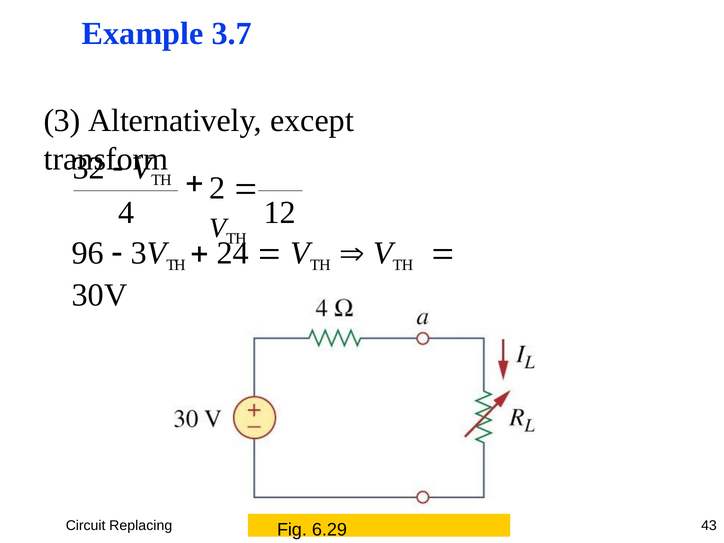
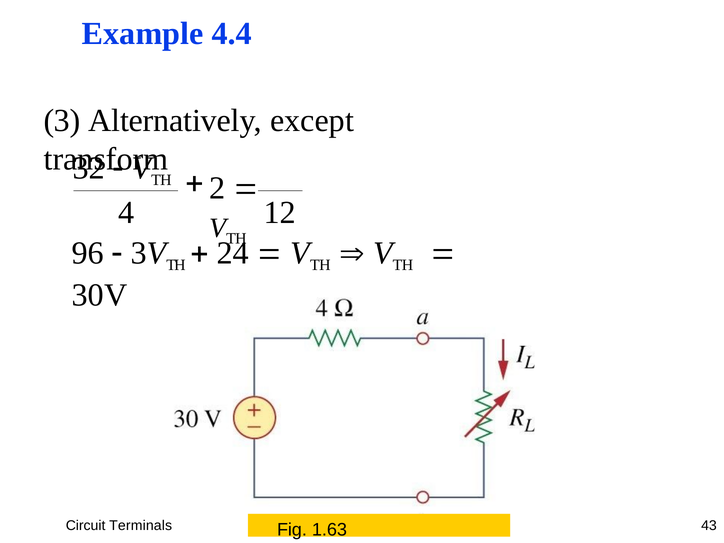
3.7: 3.7 -> 4.4 (232, 34)
Replacing: Replacing -> Terminals (141, 526)
6.29: 6.29 -> 1.63 (329, 530)
